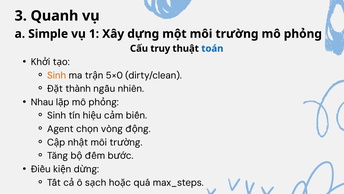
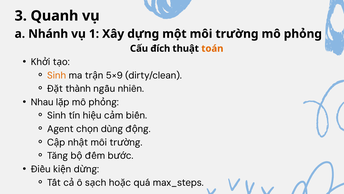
Simple: Simple -> Nhánh (48, 34)
truy: truy -> đích (160, 48)
toán colour: blue -> orange (212, 48)
5×0: 5×0 -> 5×9 (114, 75)
vòng: vòng -> dùng (112, 129)
